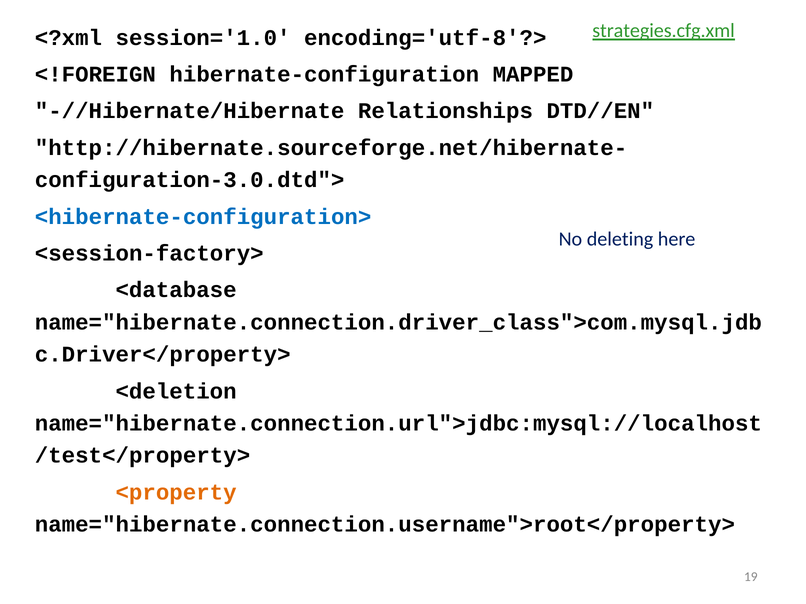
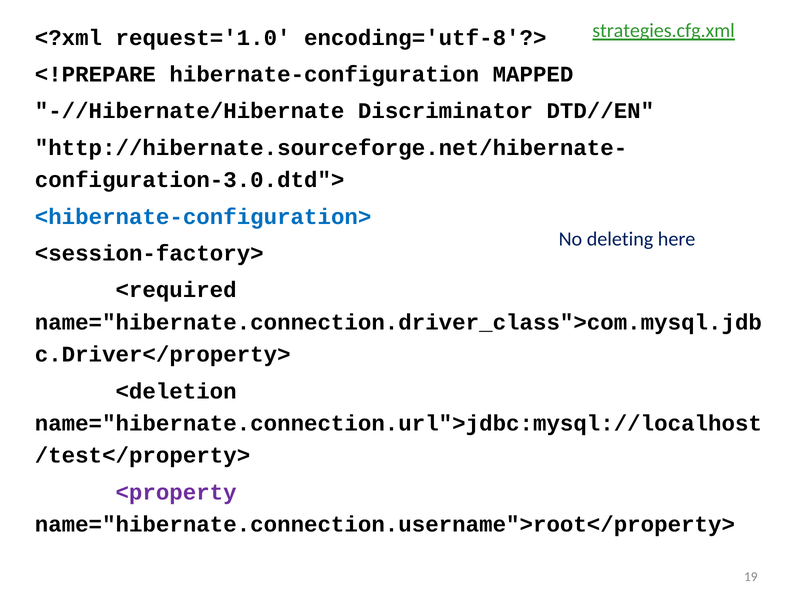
session='1.0: session='1.0 -> request='1.0 (203, 38)
<!FOREIGN: <!FOREIGN -> <!PREPARE (95, 74)
Relationships: Relationships -> Discriminator (445, 111)
<database: <database -> <required (176, 290)
<property colour: orange -> purple (176, 493)
